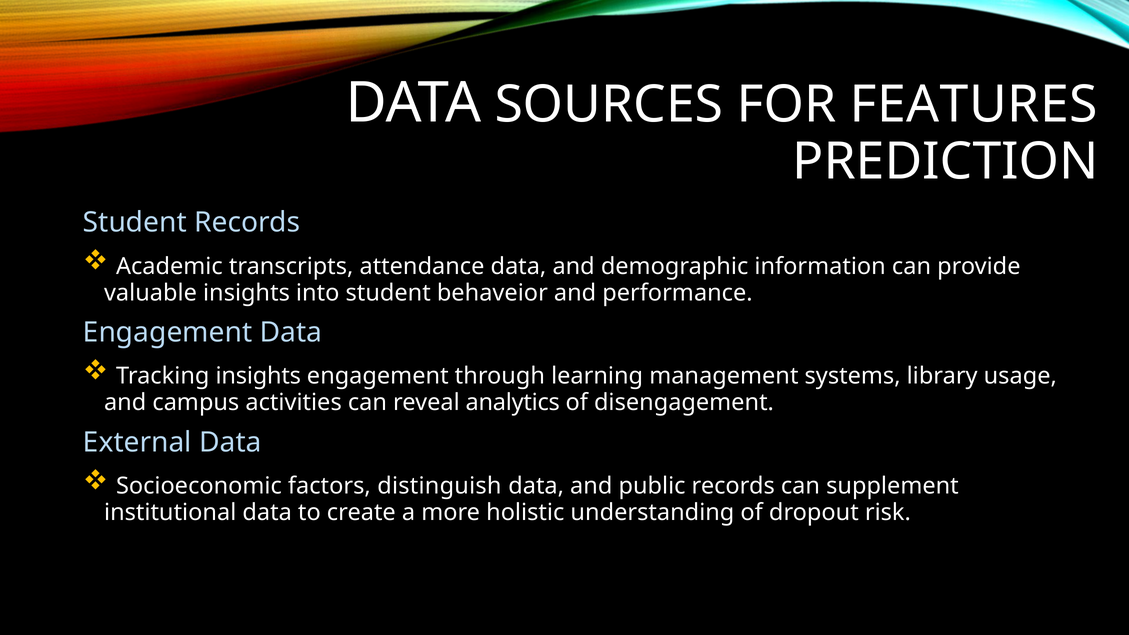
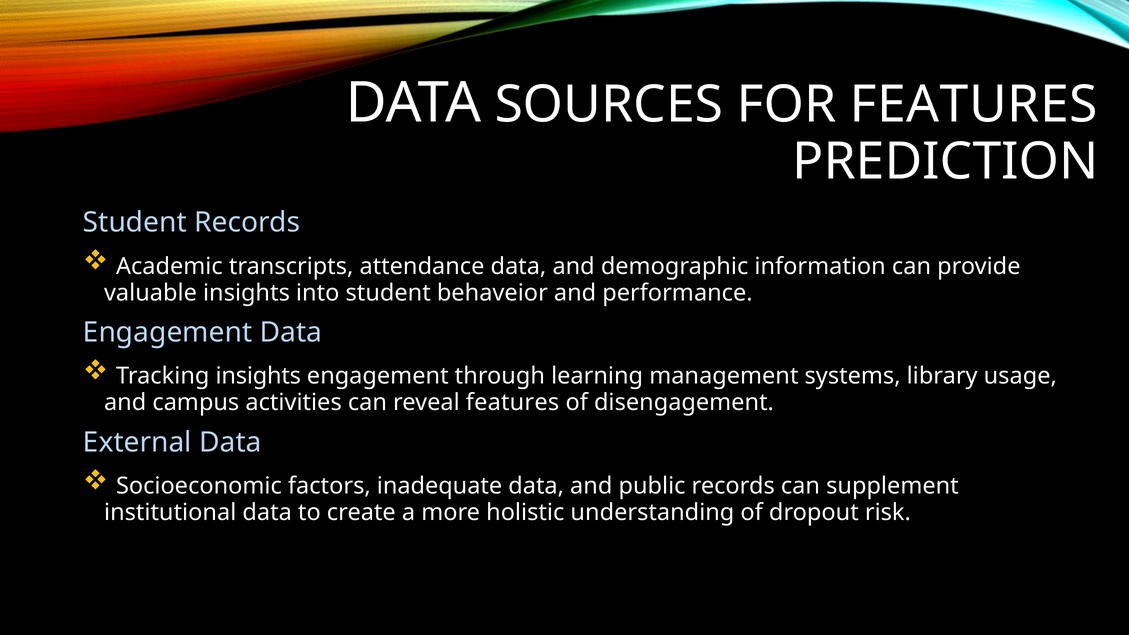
reveal analytics: analytics -> features (513, 403)
distinguish: distinguish -> inadequate (440, 486)
